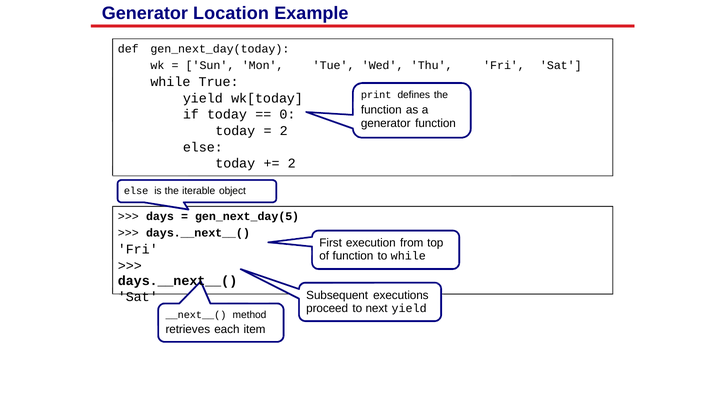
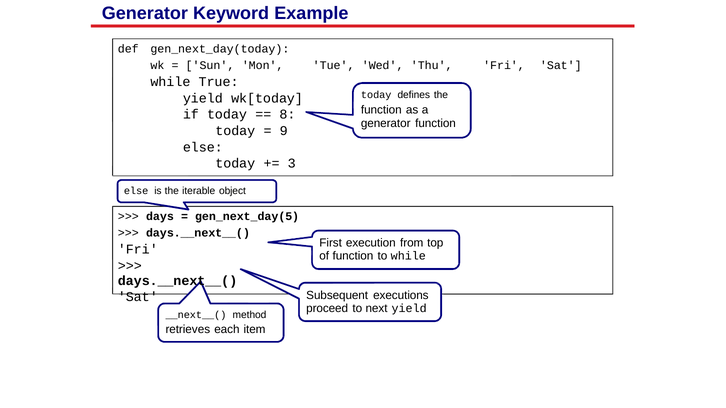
Location: Location -> Keyword (231, 13)
print: print -> today (376, 95)
0: 0 -> 8 (287, 114)
2: 2 -> 9 (284, 131)
2: 2 -> 3 (292, 163)
